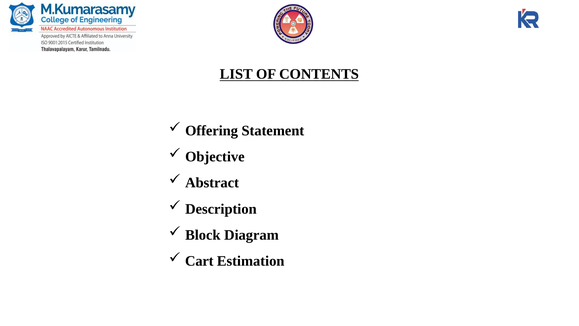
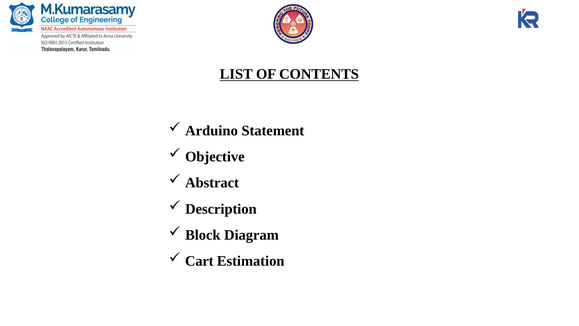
Offering: Offering -> Arduino (212, 131)
